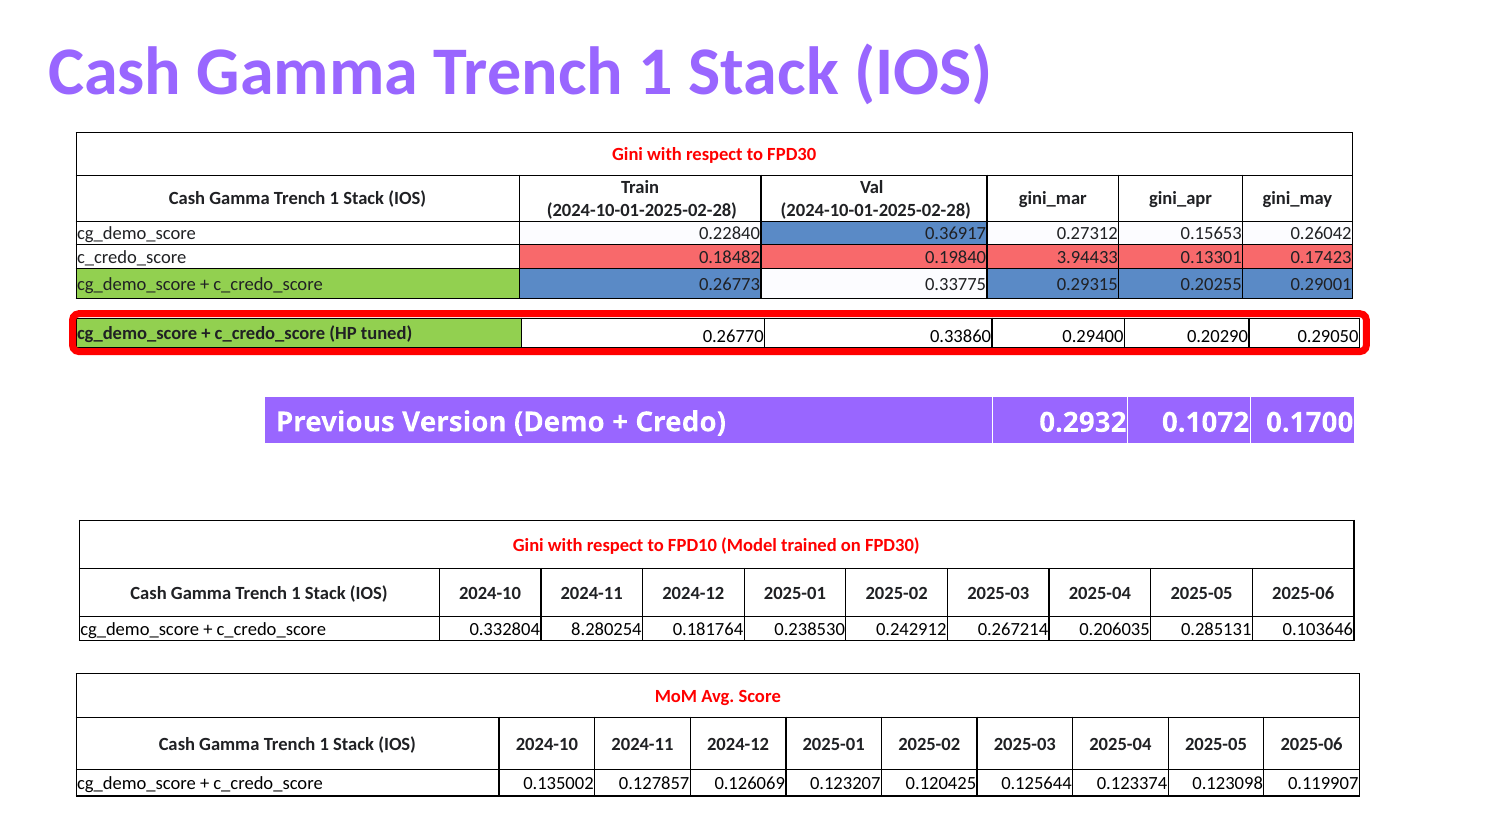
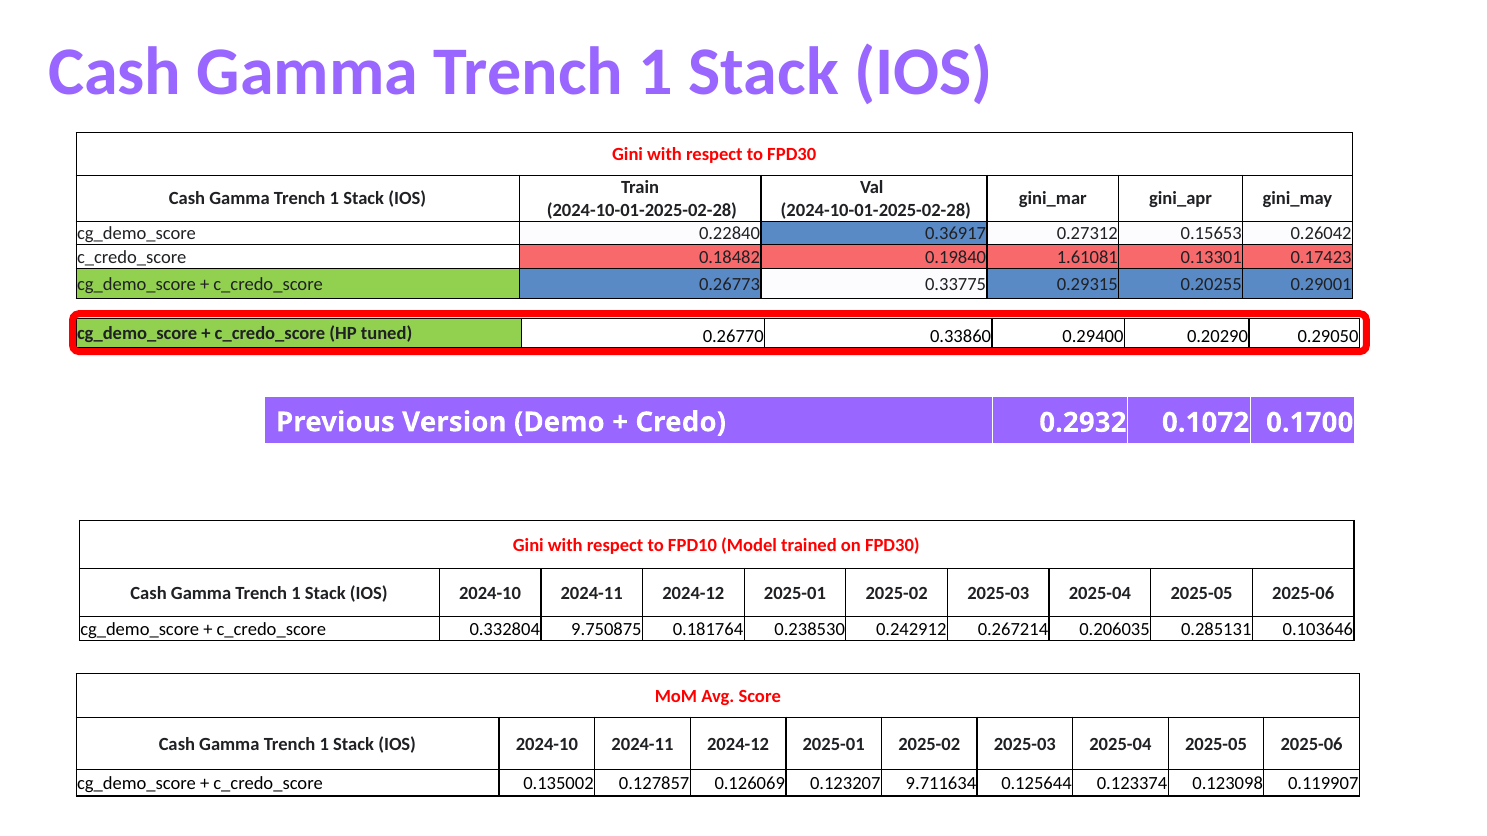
3.94433: 3.94433 -> 1.61081 (1087, 257)
8.280254: 8.280254 -> 9.750875 (606, 629)
0.120425: 0.120425 -> 9.711634 (941, 784)
